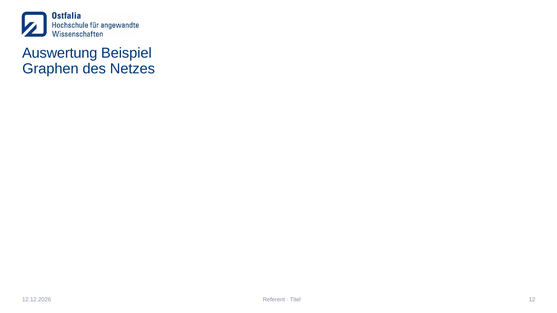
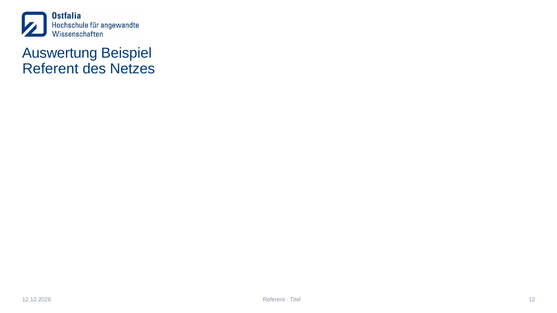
Graphen: Graphen -> Referent (50, 69)
